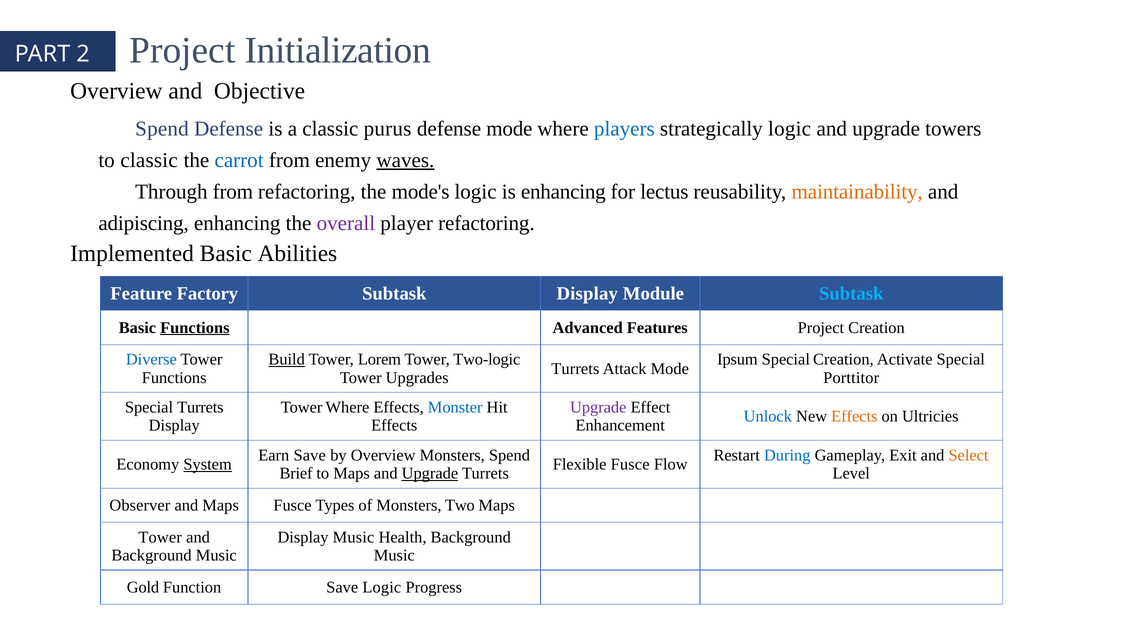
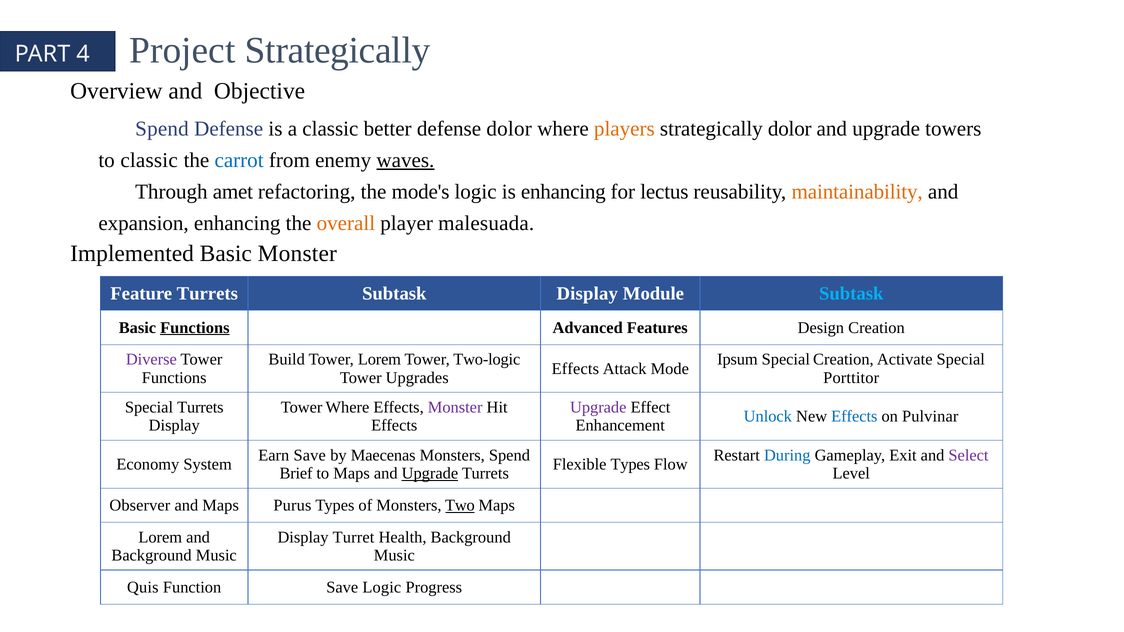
2: 2 -> 4 (83, 54)
Project Initialization: Initialization -> Strategically (338, 50)
purus: purus -> better (388, 129)
defense mode: mode -> dolor (509, 129)
players colour: blue -> orange (624, 129)
strategically logic: logic -> dolor (790, 129)
Through from: from -> amet (233, 192)
adipiscing: adipiscing -> expansion (144, 223)
overall colour: purple -> orange (346, 223)
player refactoring: refactoring -> malesuada (486, 223)
Basic Abilities: Abilities -> Monster (297, 253)
Feature Factory: Factory -> Turrets (207, 294)
Features Project: Project -> Design (821, 328)
Diverse colour: blue -> purple (151, 360)
Build underline: present -> none (287, 360)
Turrets: Turrets -> Effects (575, 369)
Monster colour: blue -> purple (455, 408)
Effects colour: orange -> blue (854, 417)
Ultricies: Ultricies -> Pulvinar (930, 417)
by Overview: Overview -> Maecenas (383, 455)
Select colour: orange -> purple (968, 455)
System underline: present -> none (208, 464)
Flexible Fusce: Fusce -> Types (630, 464)
Maps Fusce: Fusce -> Purus (292, 505)
Two underline: none -> present (460, 505)
Tower: Tower -> Lorem (160, 537)
Display Music: Music -> Turret (354, 537)
Gold: Gold -> Quis (143, 587)
